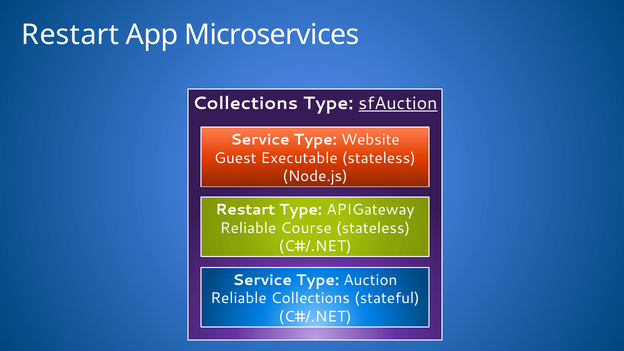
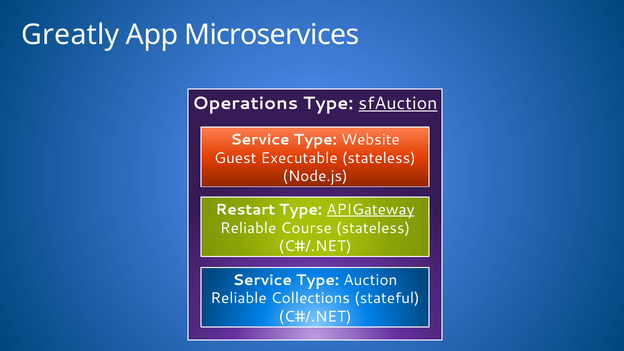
Restart: Restart -> Greatly (70, 35)
Collections: Collections -> Operations (245, 103)
APIGateway underline: none -> present (370, 210)
